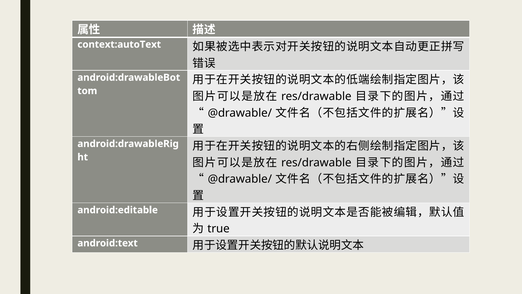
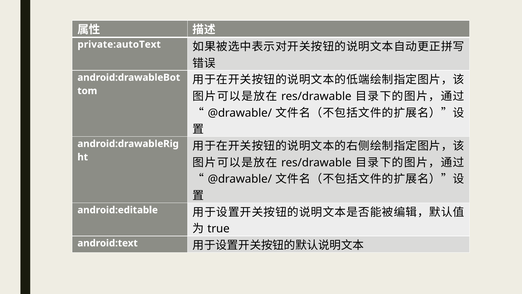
context:autoText: context:autoText -> private:autoText (119, 44)
